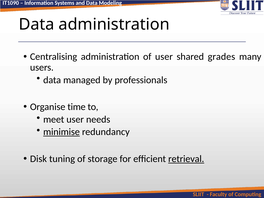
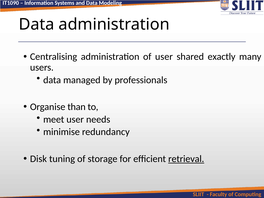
grades: grades -> exactly (222, 57)
time: time -> than (77, 107)
minimise underline: present -> none (62, 132)
